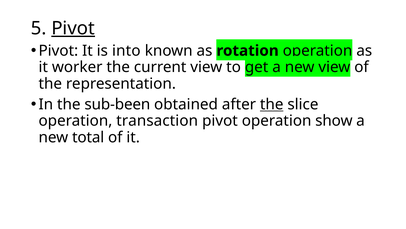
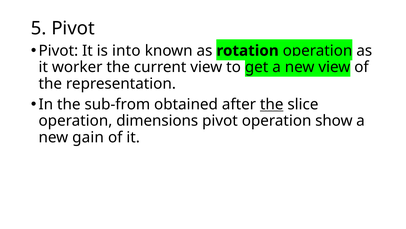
Pivot underline: present -> none (73, 28)
sub-been: sub-been -> sub-from (117, 104)
transaction: transaction -> dimensions (157, 121)
total: total -> gain (88, 137)
